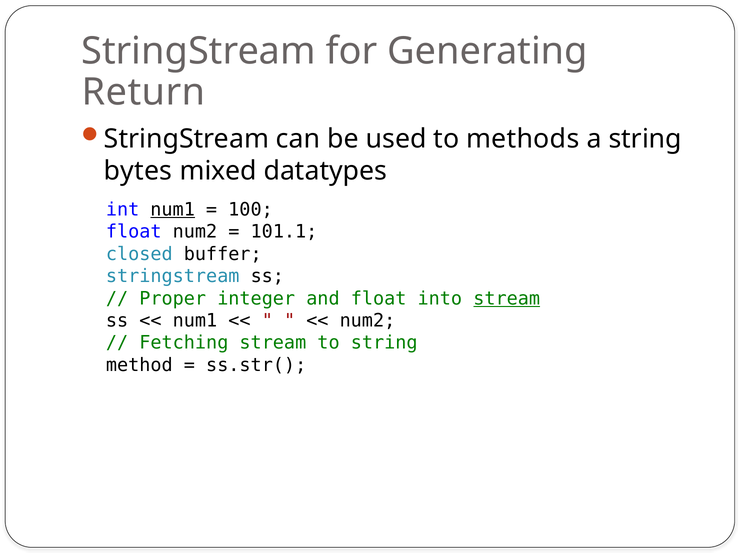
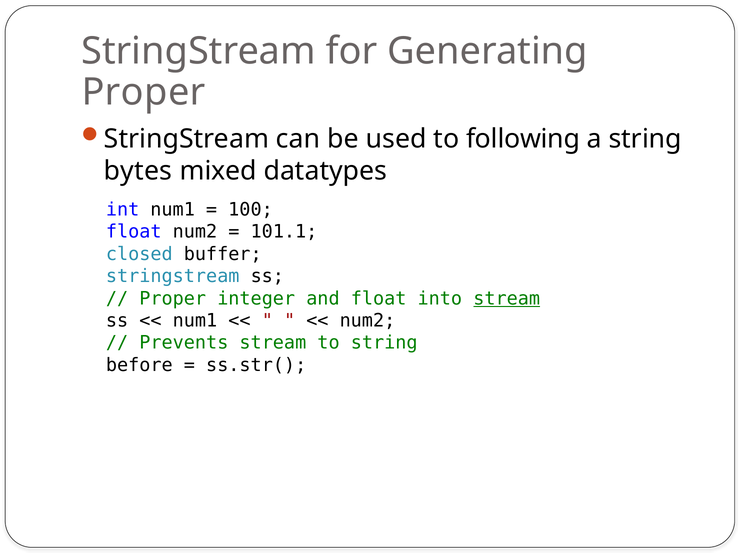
Return: Return -> Proper (144, 92)
methods: methods -> following (523, 139)
num1 underline: present -> none (173, 210)
Fetching: Fetching -> Prevents (184, 343)
method: method -> before (139, 365)
